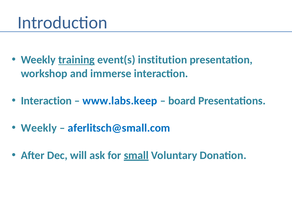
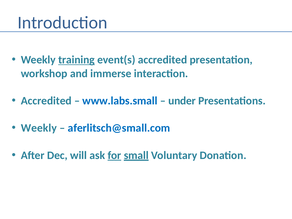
event(s institution: institution -> accredited (163, 60)
Interaction: Interaction -> Accredited (46, 101)
www.labs.keep: www.labs.keep -> www.labs.small (120, 101)
board: board -> under (182, 101)
for underline: none -> present (114, 155)
